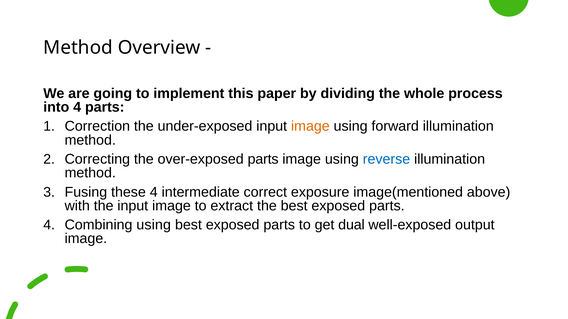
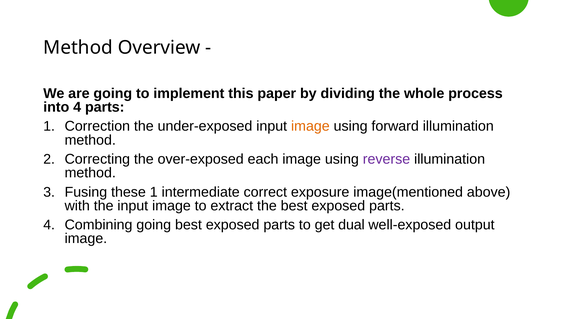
over-exposed parts: parts -> each (263, 159)
reverse colour: blue -> purple (387, 159)
these 4: 4 -> 1 (154, 192)
Combining using: using -> going (154, 225)
